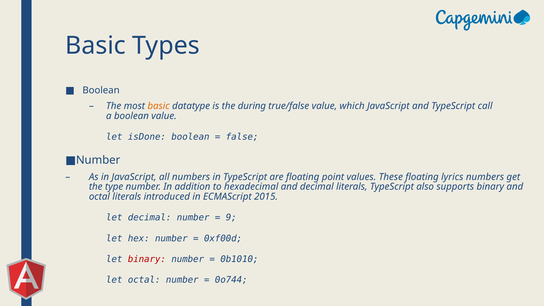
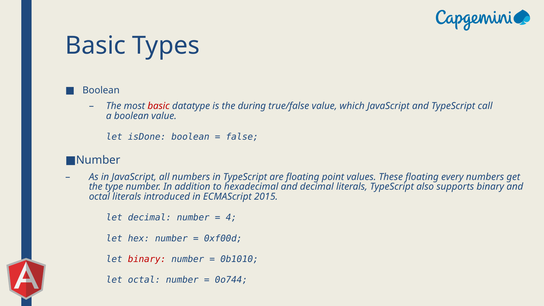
basic colour: orange -> red (159, 106)
lyrics: lyrics -> every (452, 177)
9: 9 -> 4 (231, 218)
